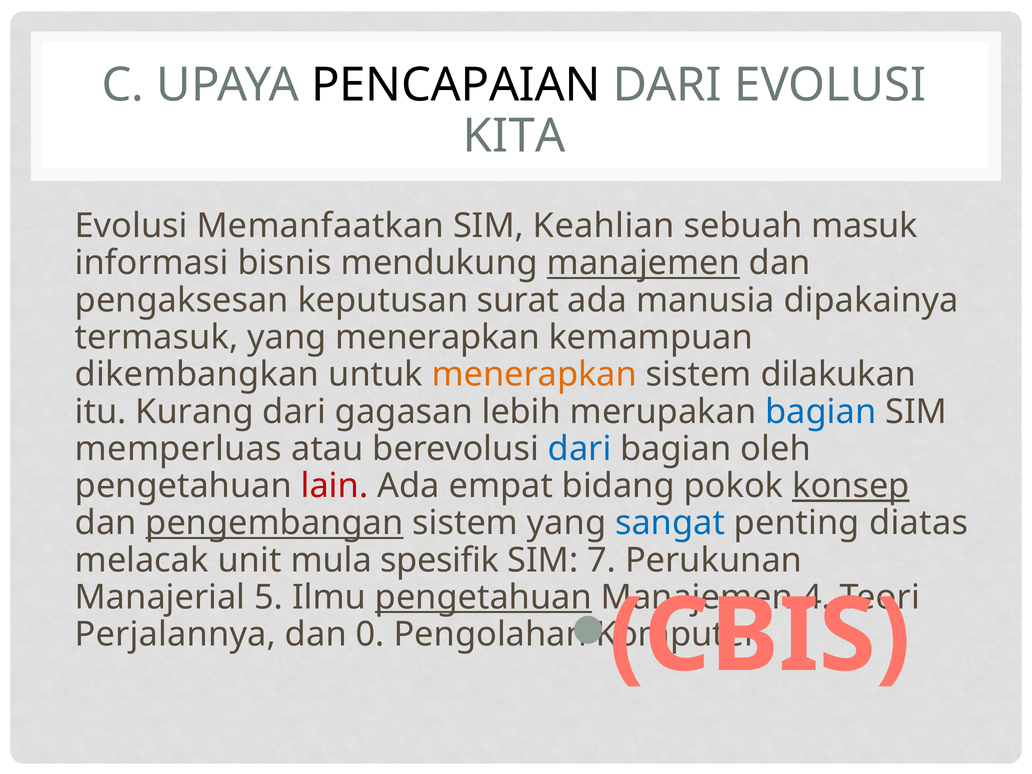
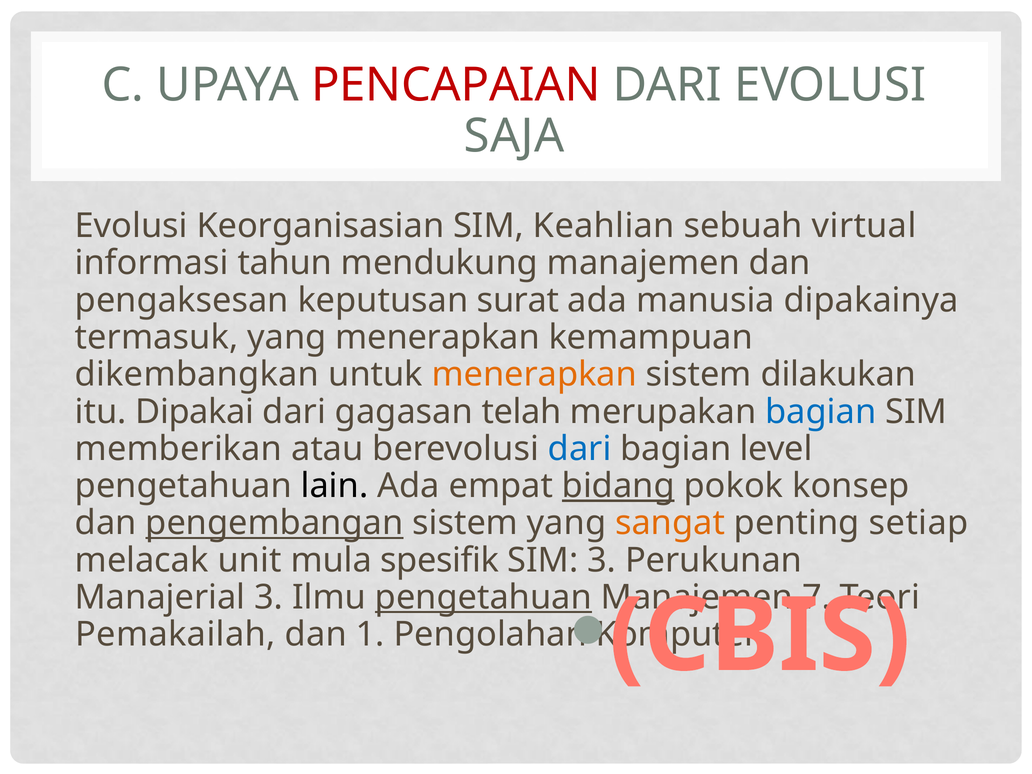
PENCAPAIAN colour: black -> red (456, 85)
KITA: KITA -> SAJA (514, 136)
Memanfaatkan: Memanfaatkan -> Keorganisasian (320, 226)
masuk: masuk -> virtual (864, 226)
bisnis: bisnis -> tahun (285, 263)
manajemen underline: present -> none (644, 263)
Kurang: Kurang -> Dipakai (195, 412)
lebih: lebih -> telah (522, 412)
memperluas: memperluas -> memberikan (178, 449)
oleh: oleh -> level (776, 449)
lain colour: red -> black (335, 486)
bidang underline: none -> present (618, 486)
konsep underline: present -> none (851, 486)
sangat colour: blue -> orange (670, 523)
diatas: diatas -> setiap (919, 523)
SIM 7: 7 -> 3 (602, 560)
Manajerial 5: 5 -> 3 (269, 597)
4: 4 -> 7 (816, 597)
Perjalannya: Perjalannya -> Pemakailah (175, 634)
0: 0 -> 1 (370, 634)
